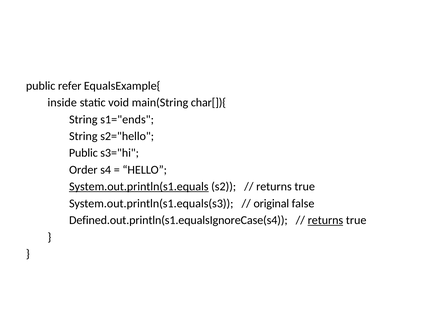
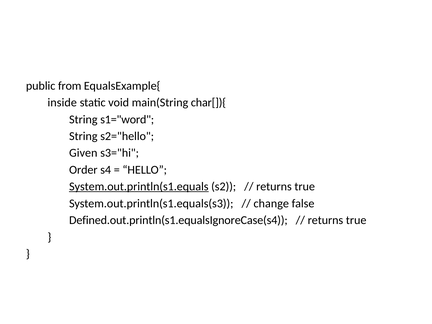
refer: refer -> from (70, 86)
s1="ends: s1="ends -> s1="word (127, 119)
Public: Public -> Given (83, 153)
original: original -> change (271, 203)
returns underline: present -> none (325, 220)
